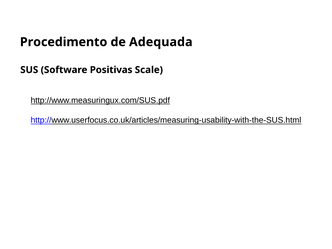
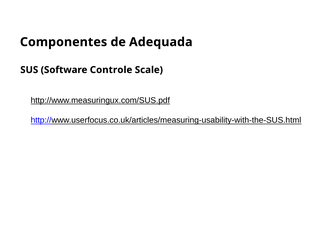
Procedimento: Procedimento -> Componentes (64, 42)
Positivas: Positivas -> Controle (111, 70)
